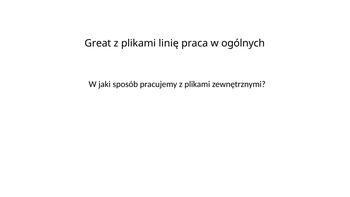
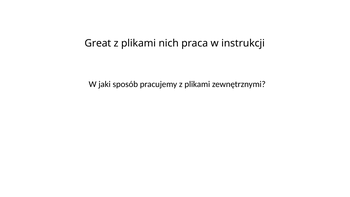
linię: linię -> nich (169, 43)
ogólnych: ogólnych -> instrukcji (243, 43)
